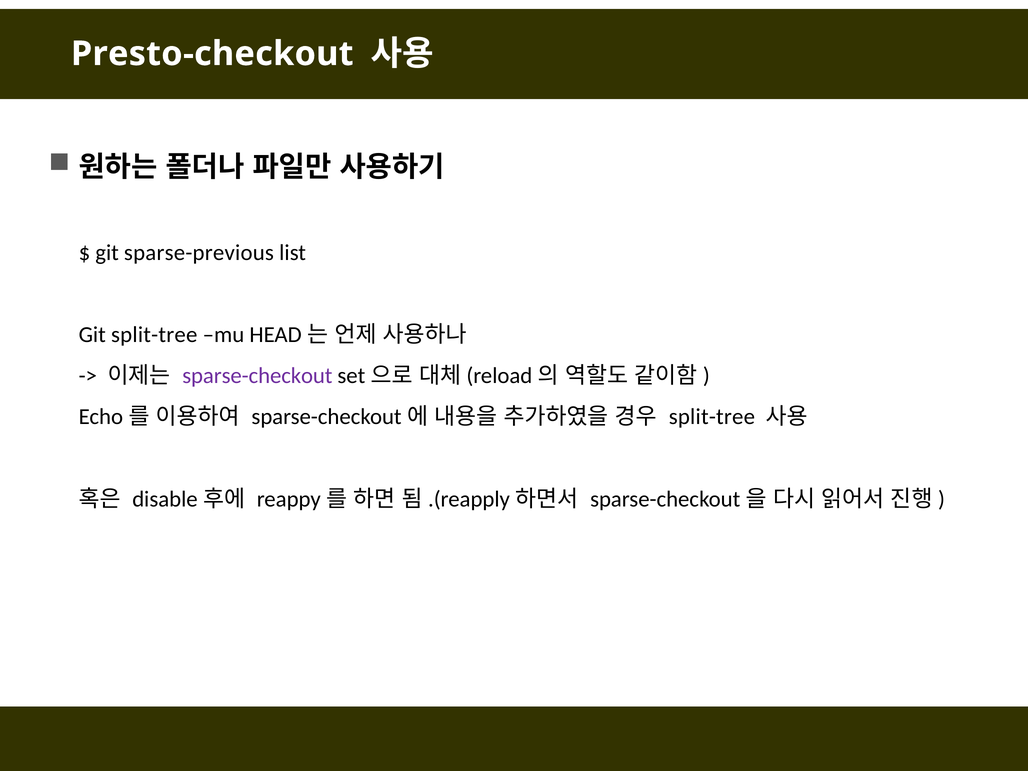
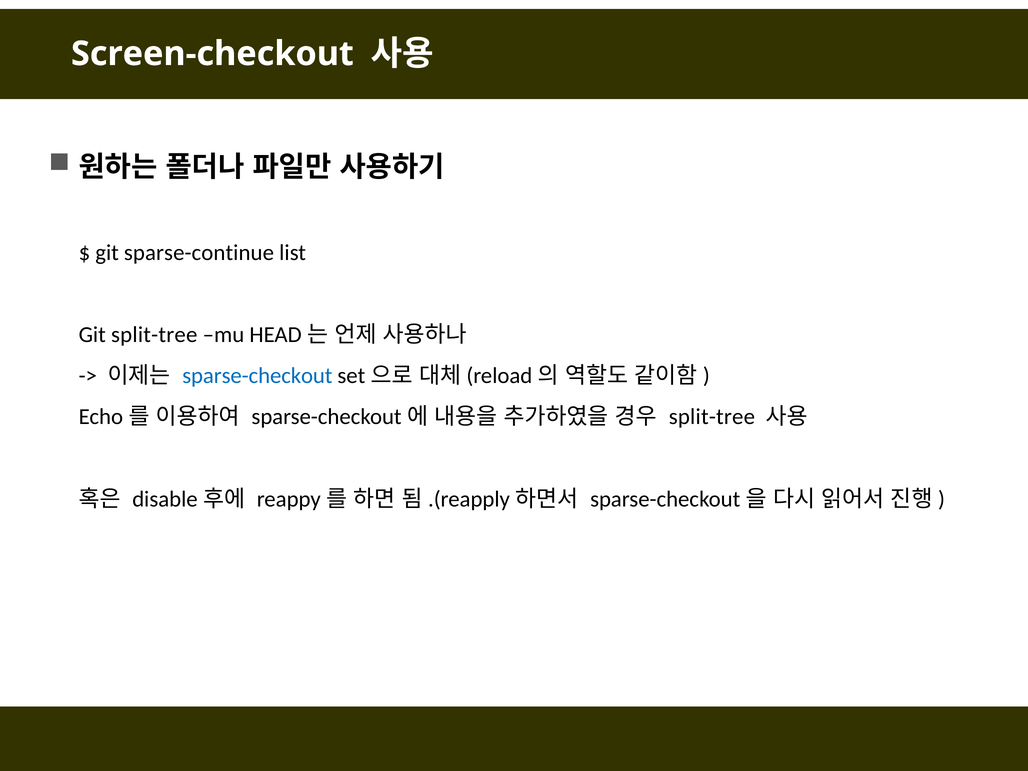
Presto-checkout: Presto-checkout -> Screen-checkout (212, 54)
sparse-previous: sparse-previous -> sparse-continue (199, 253)
sparse-checkout colour: purple -> blue (257, 376)
